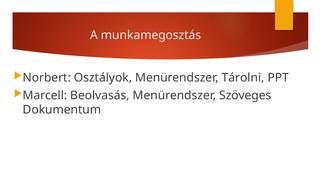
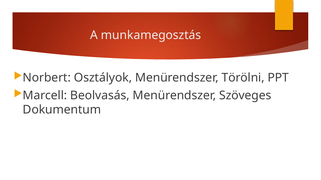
Tárolni: Tárolni -> Törölni (243, 78)
